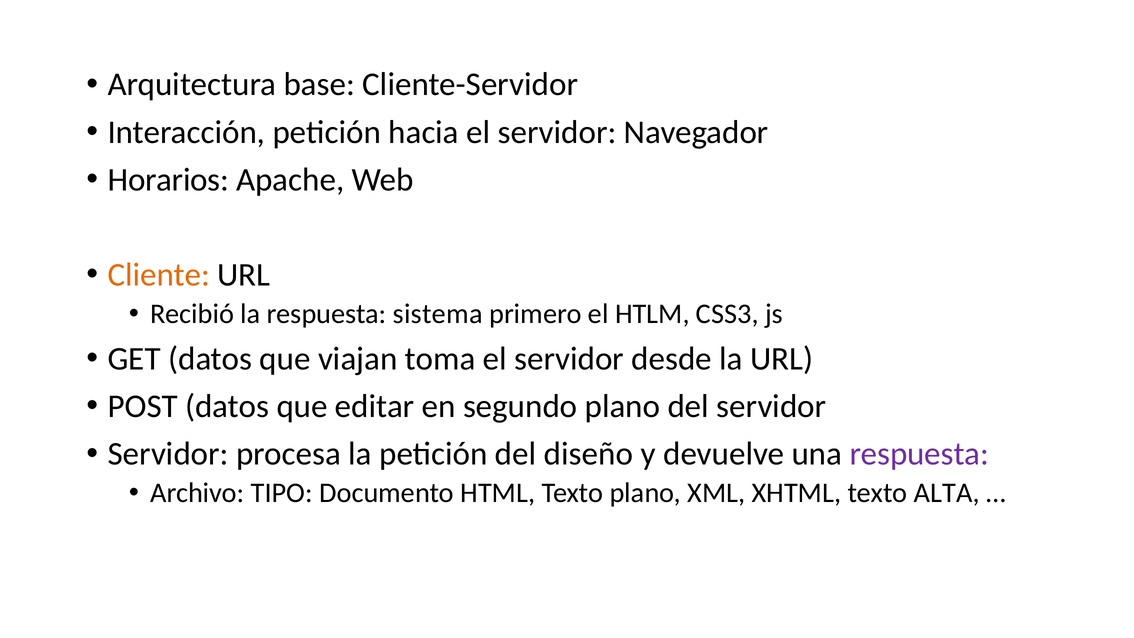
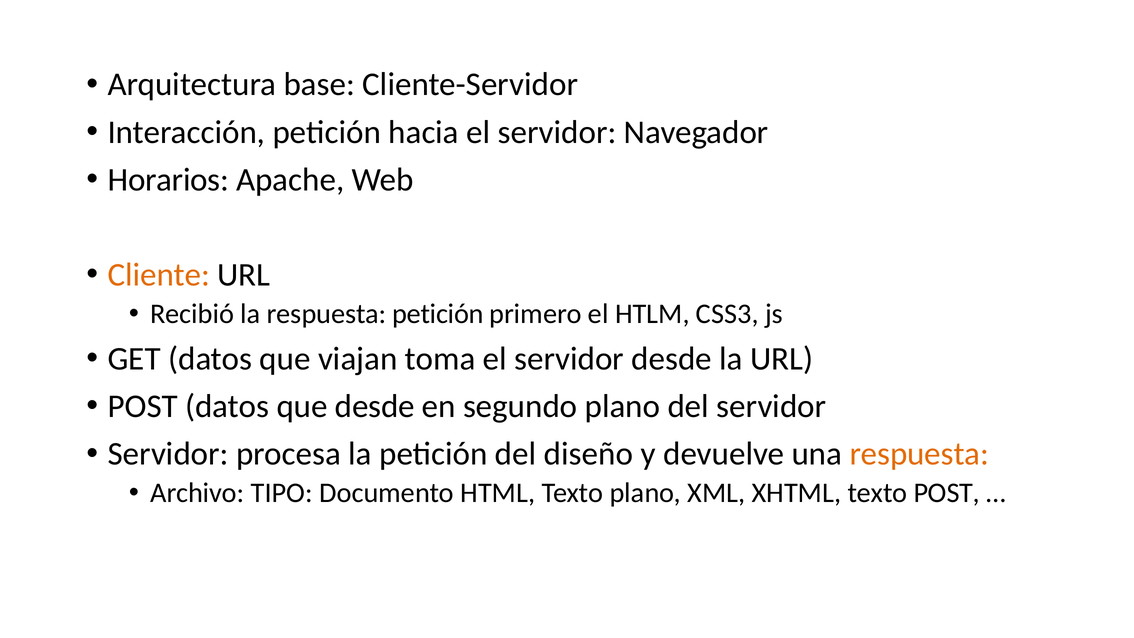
respuesta sistema: sistema -> petición (438, 314)
que editar: editar -> desde (375, 406)
respuesta colour: purple -> orange (919, 454)
texto ALTA: ALTA -> POST (947, 493)
